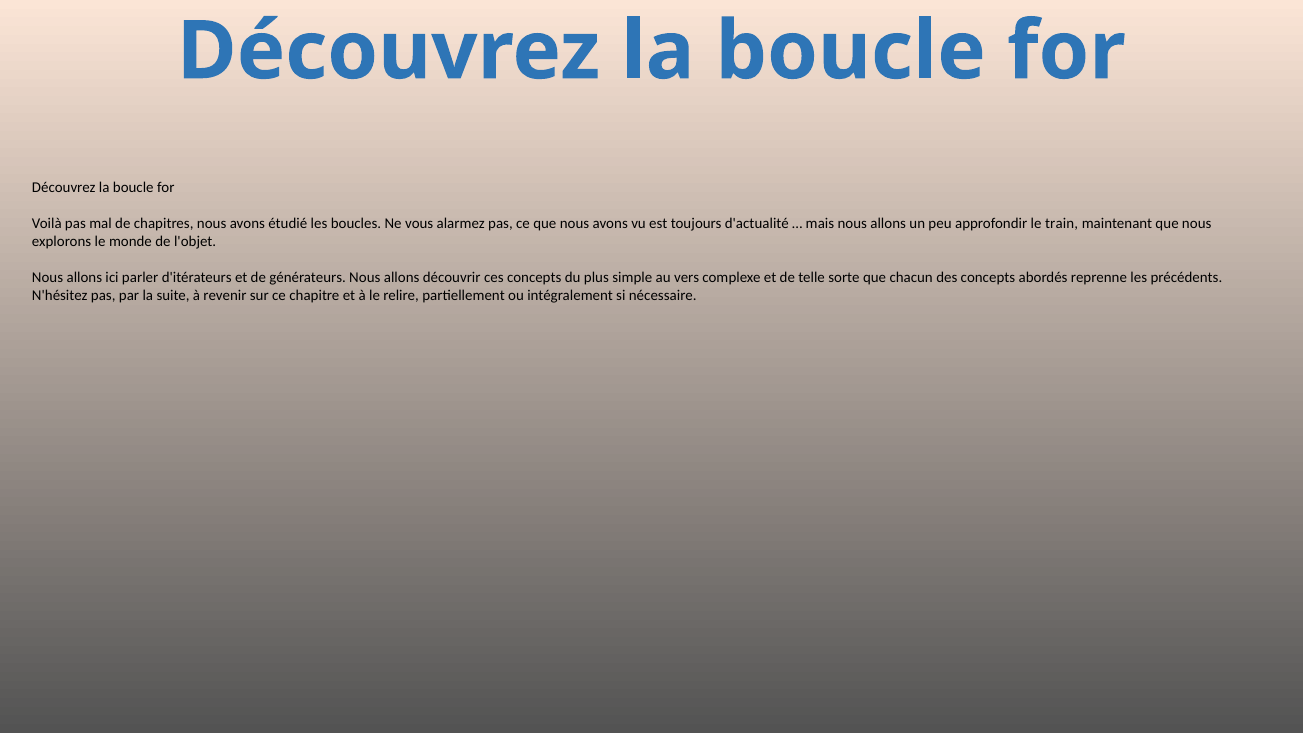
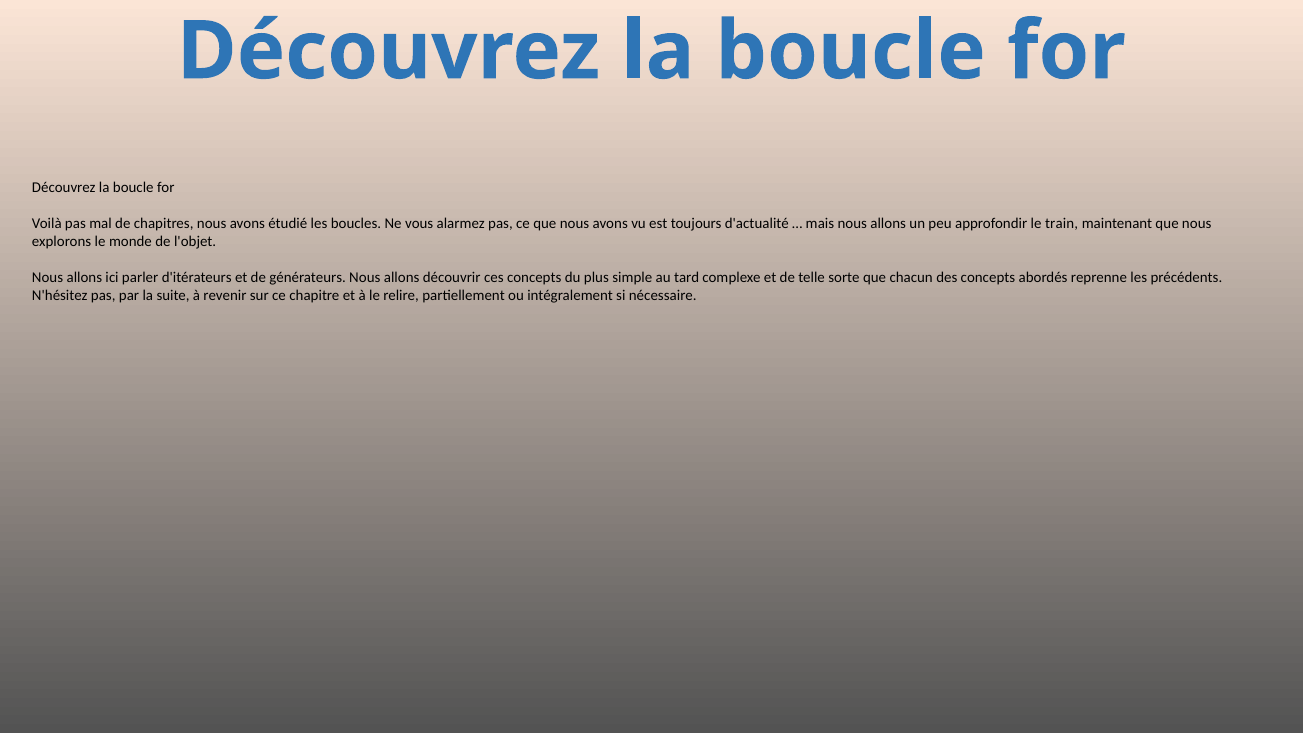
vers: vers -> tard (687, 278)
